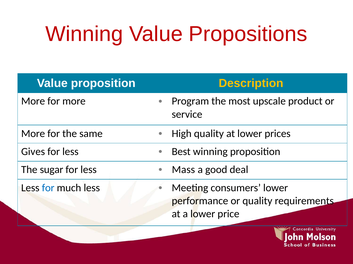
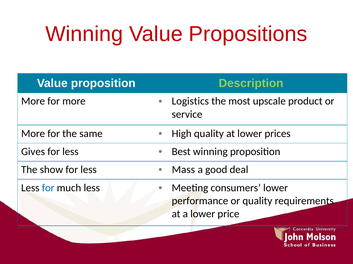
Description colour: yellow -> light green (251, 83)
Program: Program -> Logistics (190, 101)
sugar: sugar -> show (51, 170)
